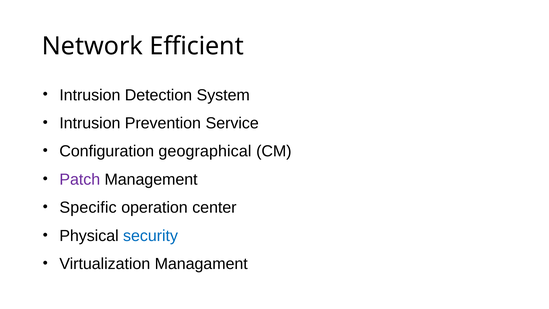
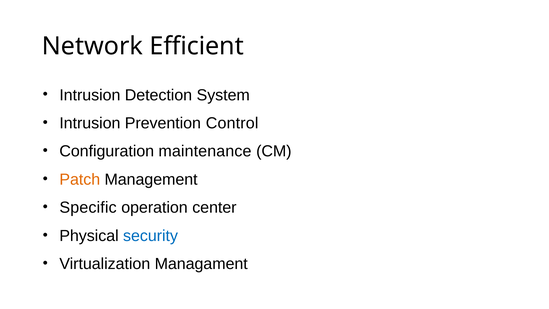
Service: Service -> Control (232, 123)
geographical: geographical -> maintenance (205, 151)
Patch colour: purple -> orange (80, 179)
